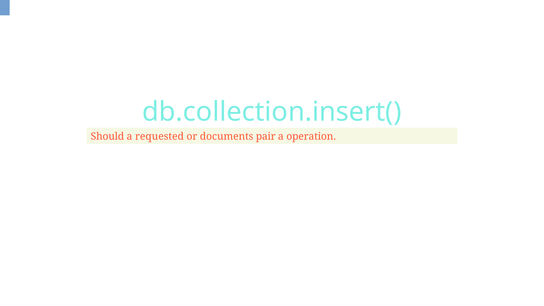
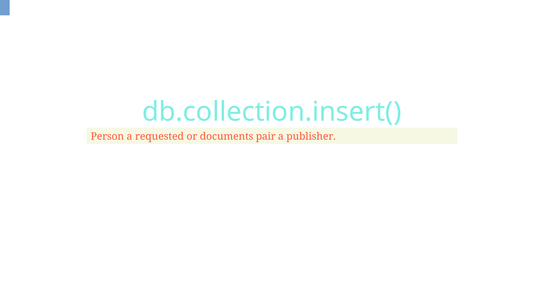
Should: Should -> Person (107, 137)
operation: operation -> publisher (311, 137)
